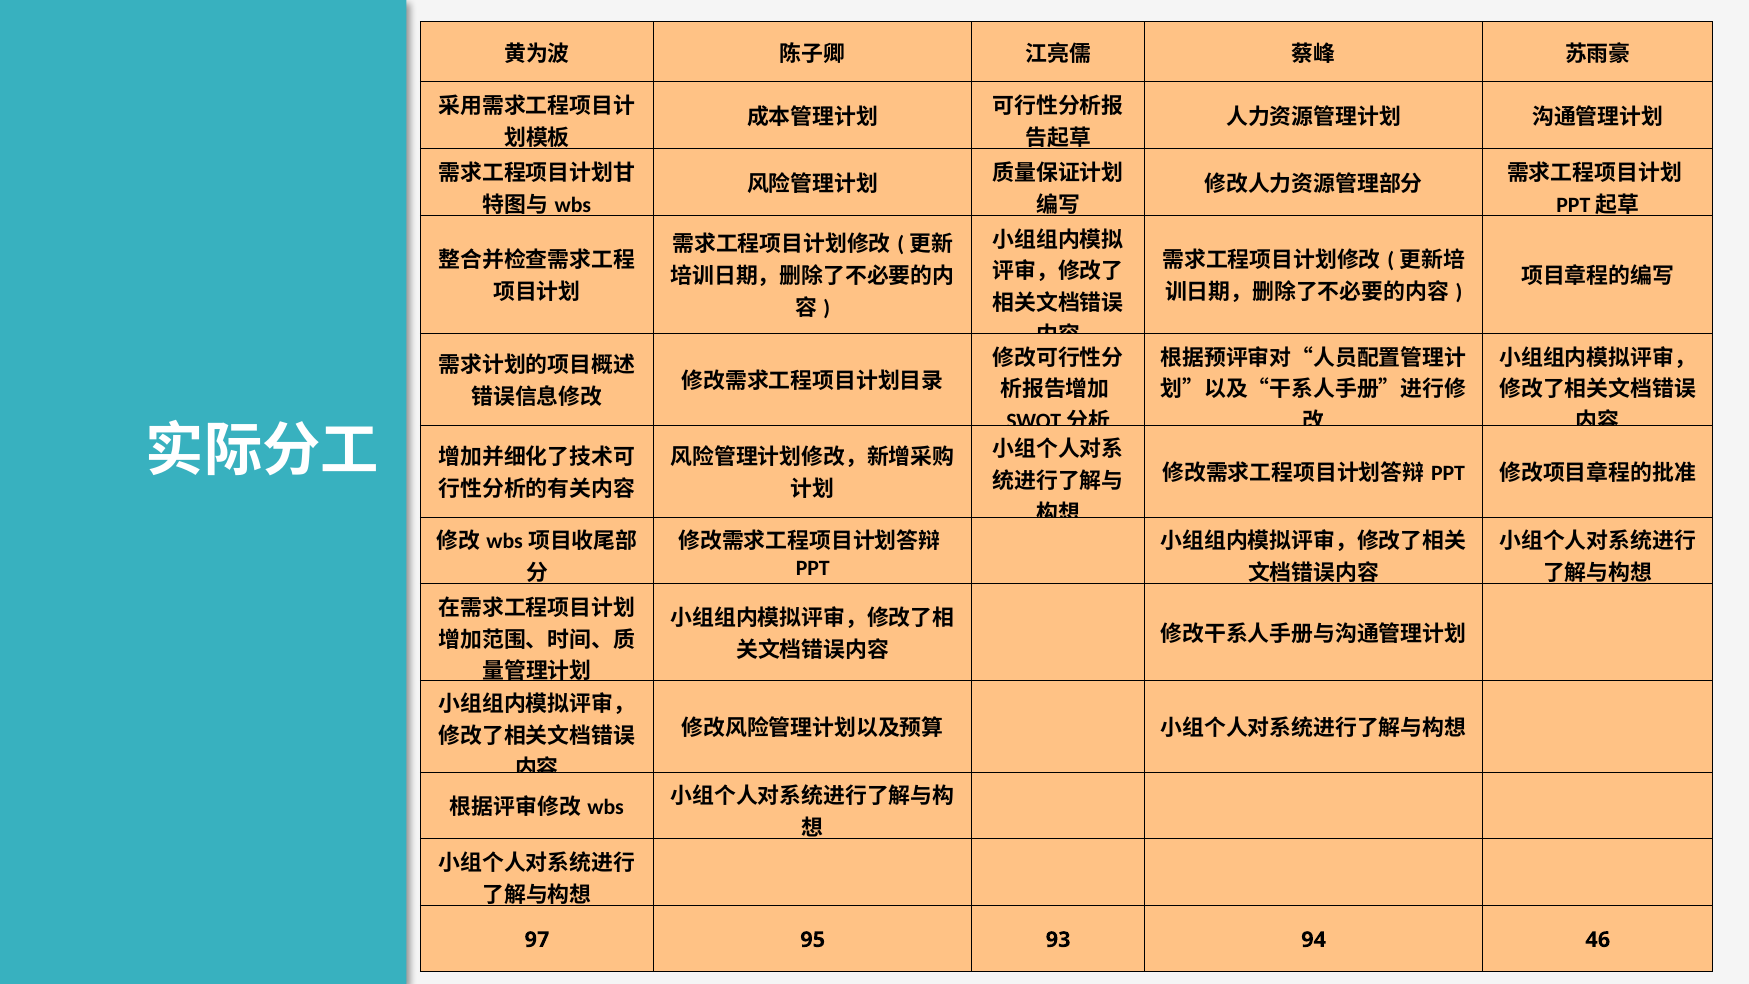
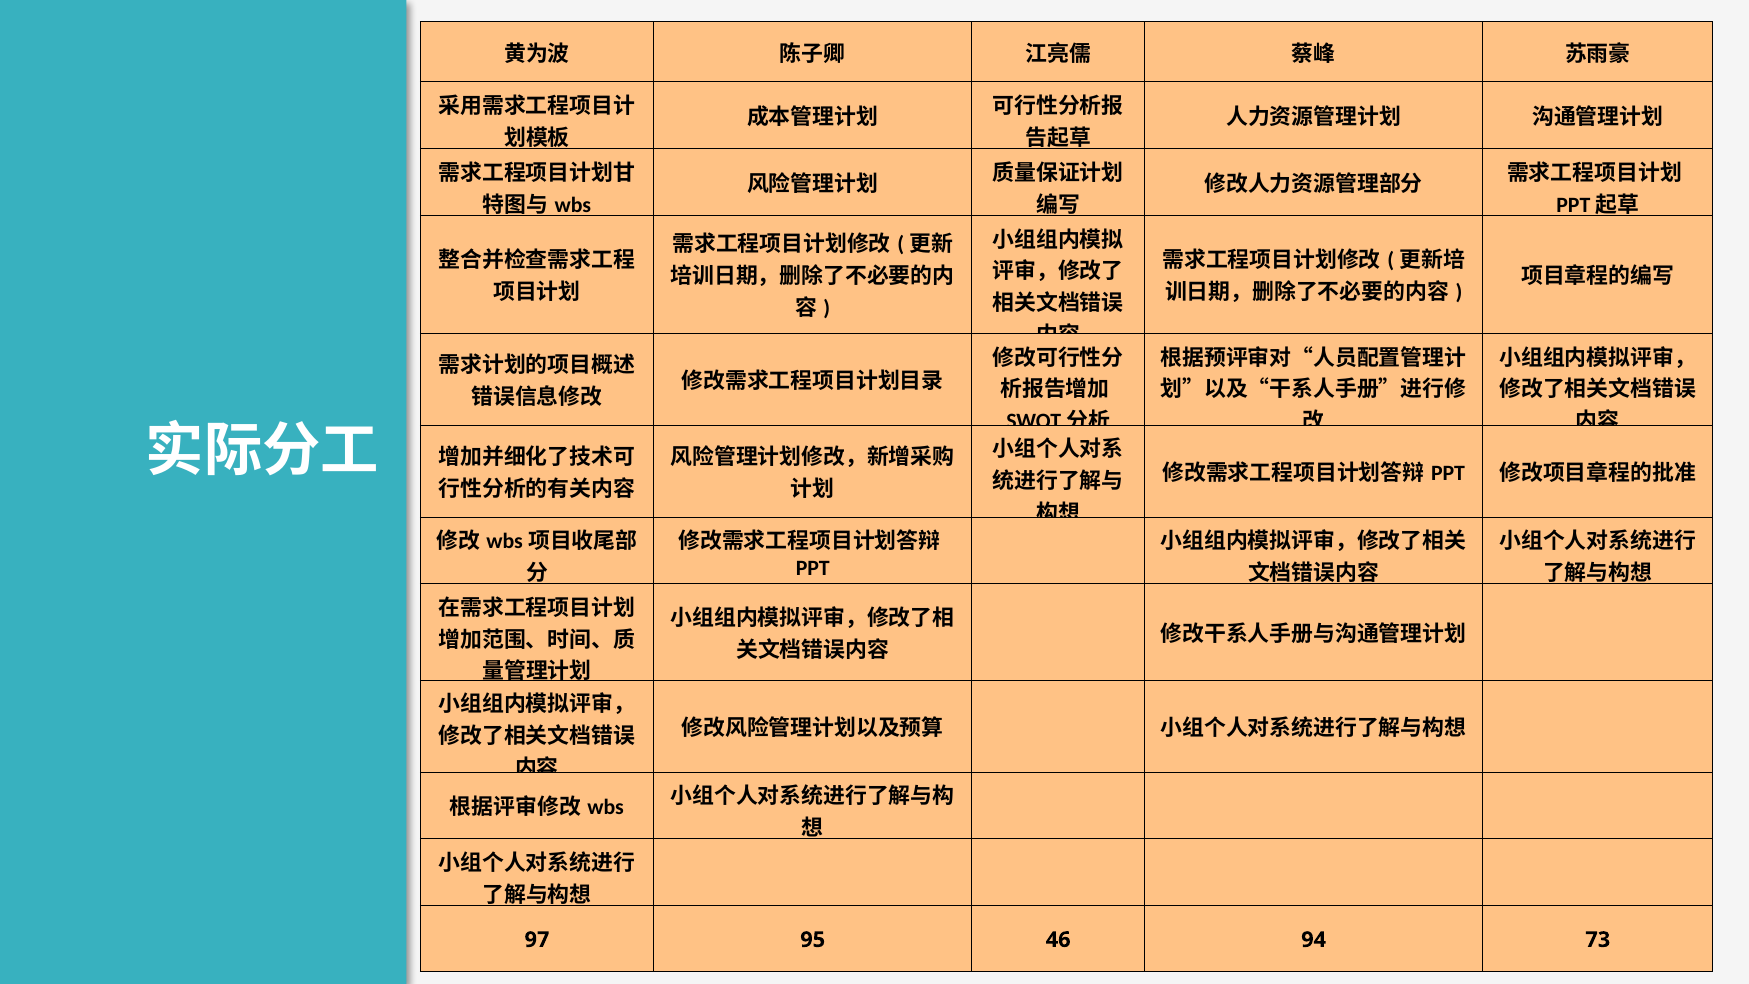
93: 93 -> 46 (1058, 940)
46: 46 -> 73 (1598, 940)
